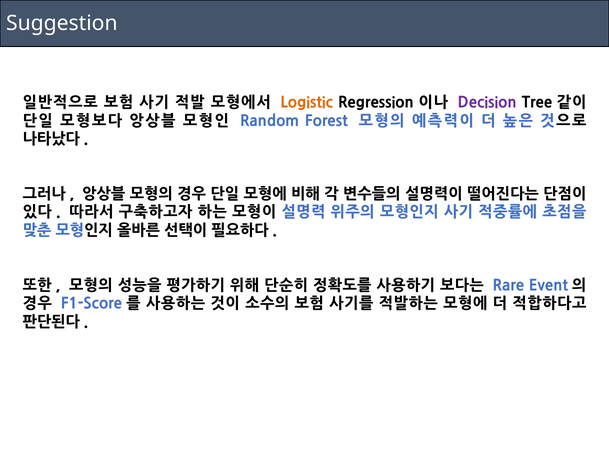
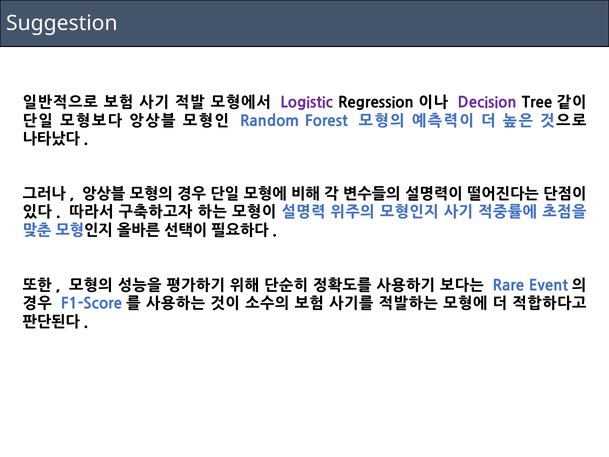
Logistic colour: orange -> purple (307, 103)
